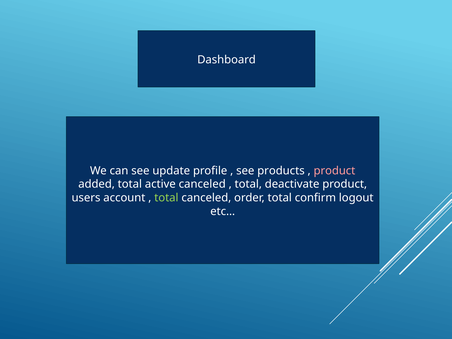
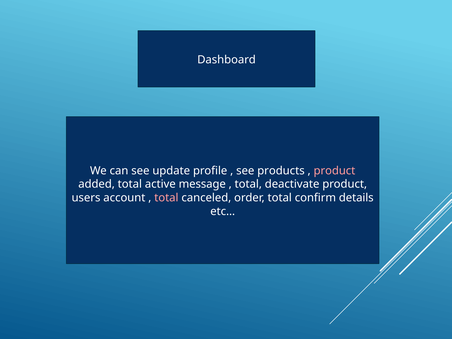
active canceled: canceled -> message (202, 184)
total colour: light green -> pink (166, 198)
logout: logout -> details (356, 198)
